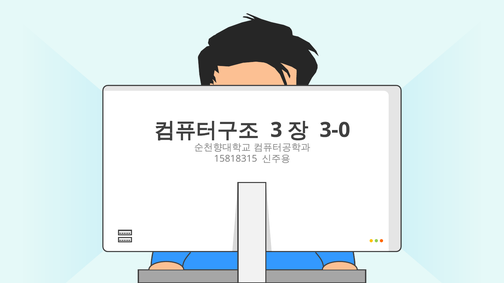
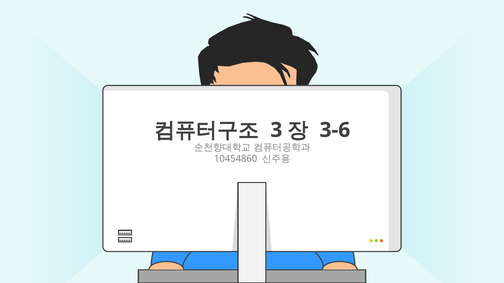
3-0: 3-0 -> 3-6 (335, 130)
15818315: 15818315 -> 10454860 (236, 159)
